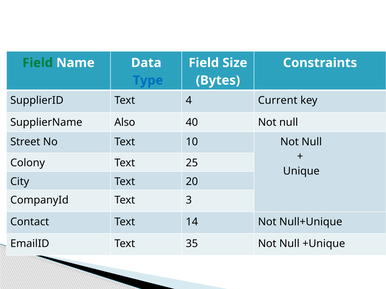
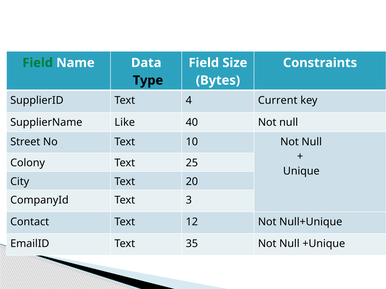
Type colour: blue -> black (148, 80)
Also: Also -> Like (125, 123)
14: 14 -> 12 (192, 222)
